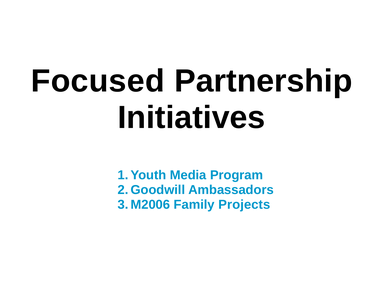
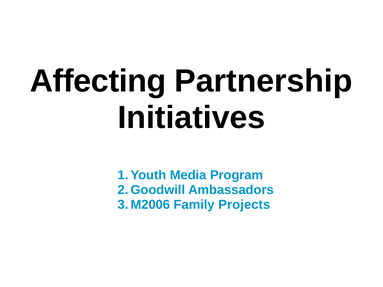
Focused: Focused -> Affecting (98, 81)
